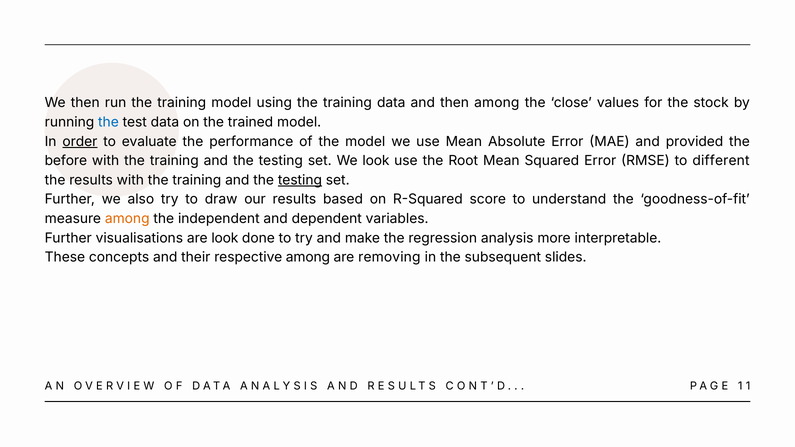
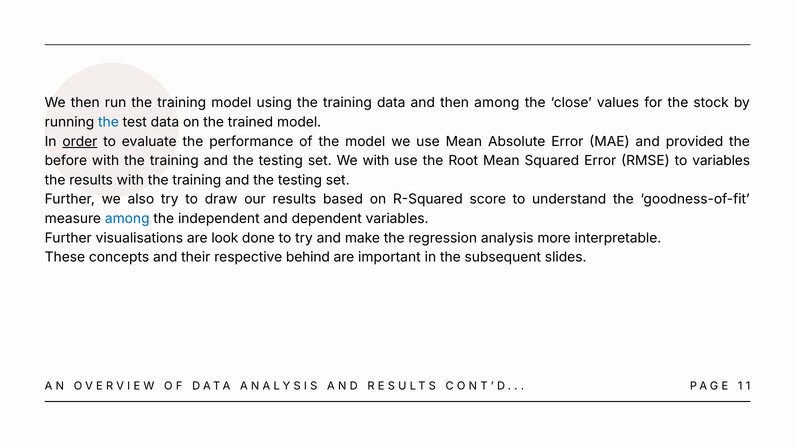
We look: look -> with (376, 161)
to different: different -> variables (721, 161)
testing underline: present -> none (300, 180)
among colour: orange -> blue (127, 219)
respective among: among -> behind (308, 257)
removing: removing -> important (389, 257)
